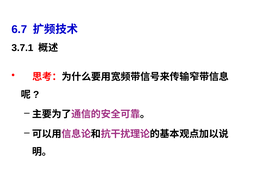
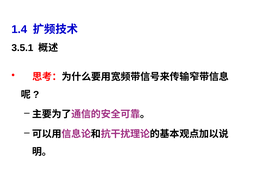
6.7: 6.7 -> 1.4 (19, 29)
3.7.1: 3.7.1 -> 3.5.1 (22, 48)
